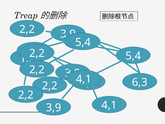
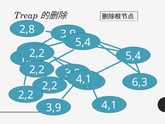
2,2: 2,2 -> 2,8 (27, 29)
